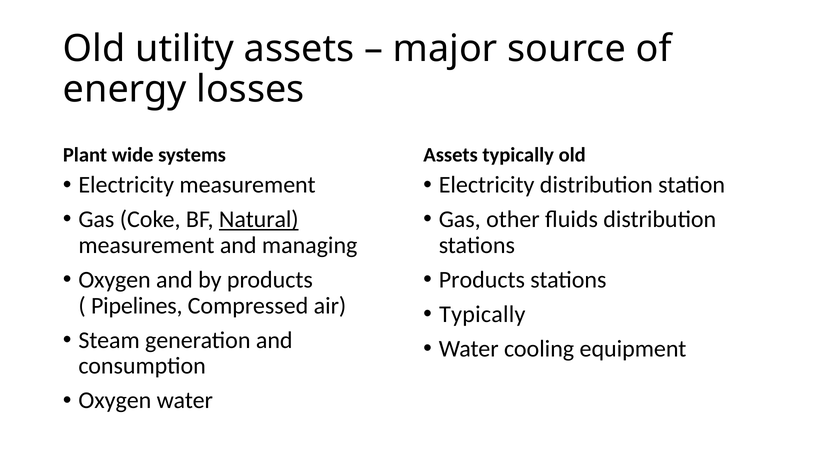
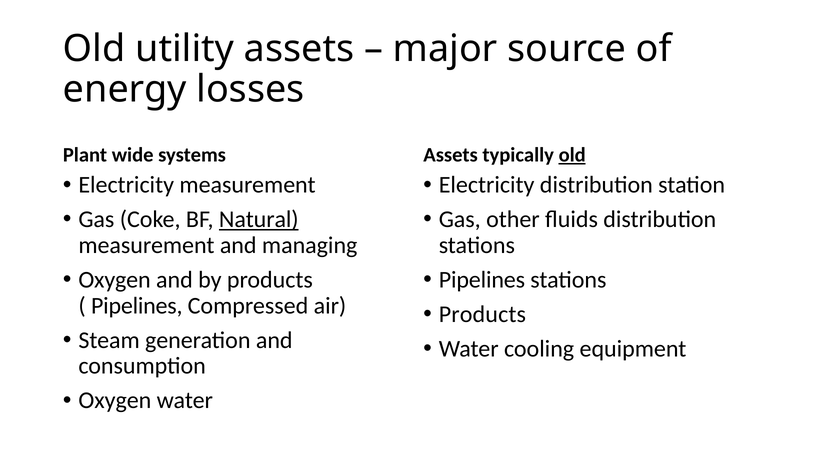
old underline: none -> present (572, 155)
Products: Products -> Pipelines (482, 280)
Typically: Typically -> Products (482, 315)
